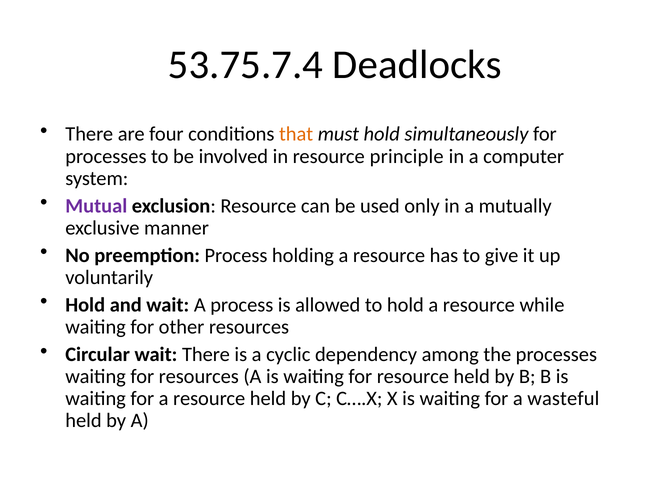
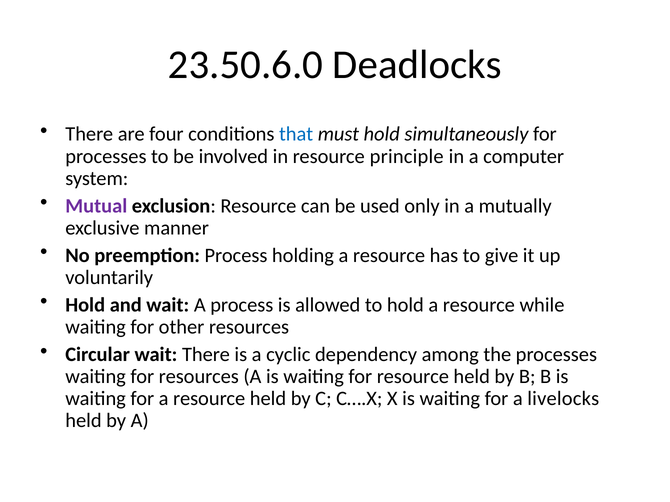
53.75.7.4: 53.75.7.4 -> 23.50.6.0 (246, 65)
that colour: orange -> blue (296, 134)
wasteful: wasteful -> livelocks (563, 399)
